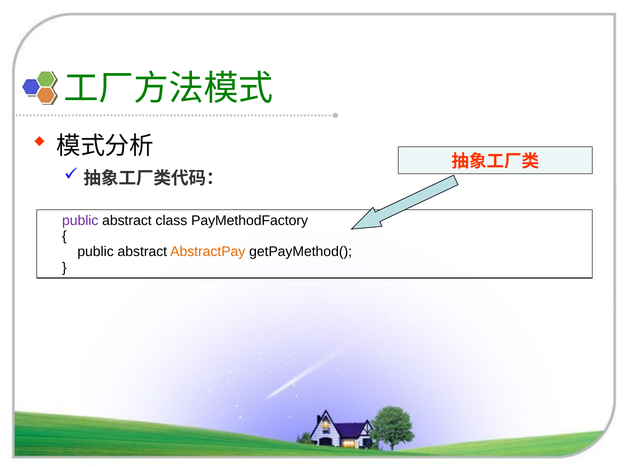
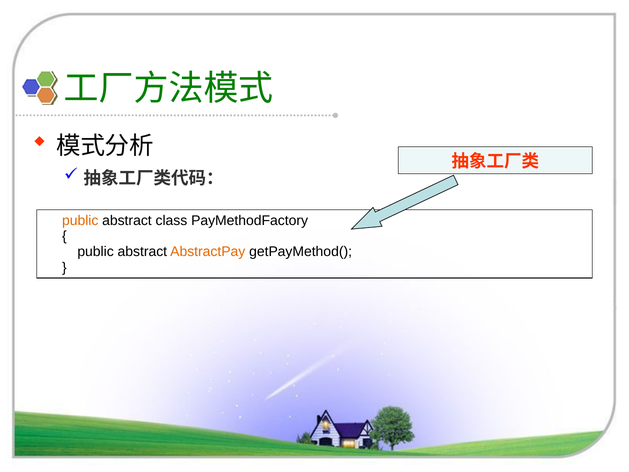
public colour: purple -> orange (80, 221)
